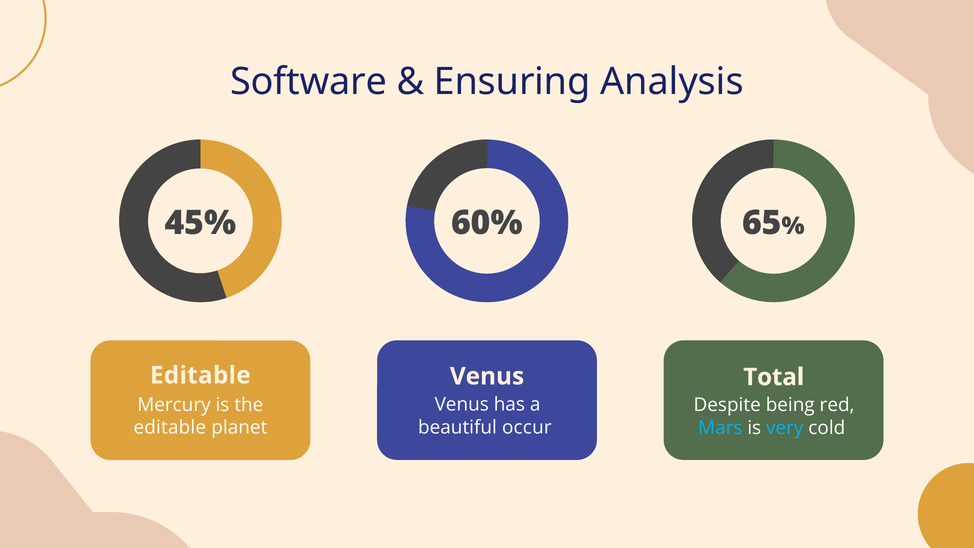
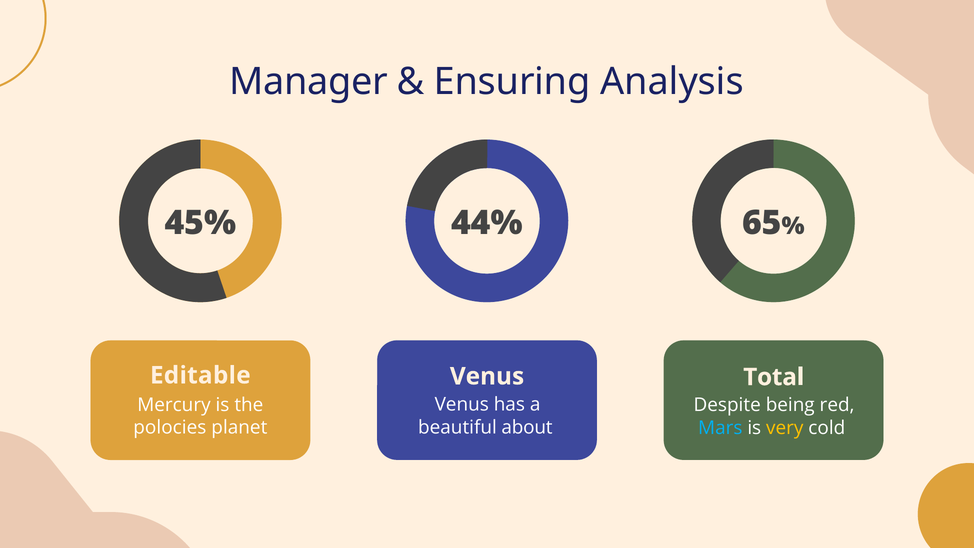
Software: Software -> Manager (309, 81)
60%: 60% -> 44% (487, 223)
occur: occur -> about (527, 427)
editable: editable -> polocies (170, 428)
very colour: light blue -> yellow (785, 428)
